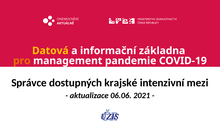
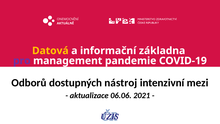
pro colour: orange -> purple (22, 61)
Správce: Správce -> Odborů (29, 83)
krajské: krajské -> nástroj (121, 83)
